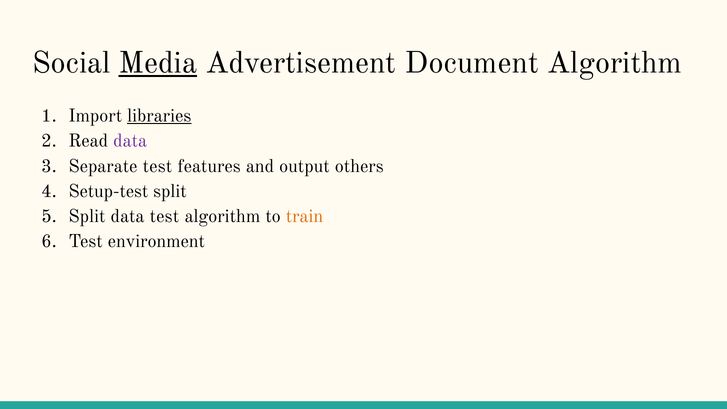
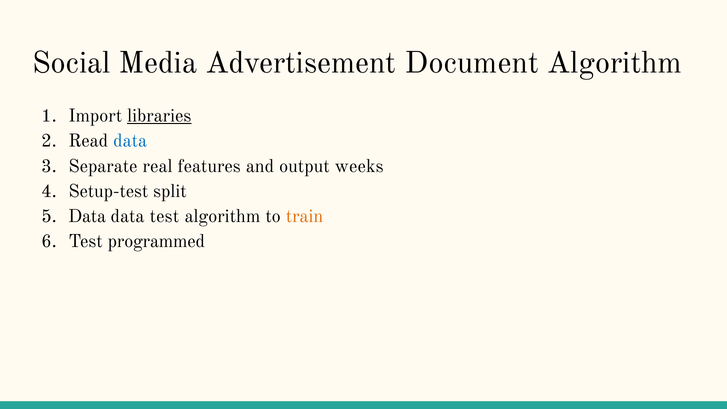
Media underline: present -> none (158, 63)
data colour: purple -> blue (130, 141)
Separate test: test -> real (158, 166)
others: others -> weeks (359, 166)
Split: Split -> Data (87, 216)
environment: environment -> programmed (156, 241)
